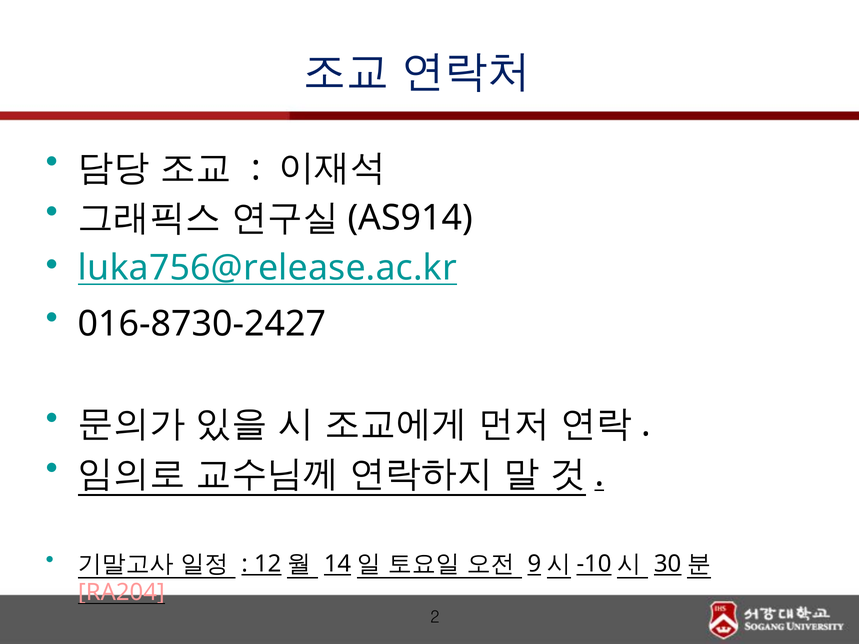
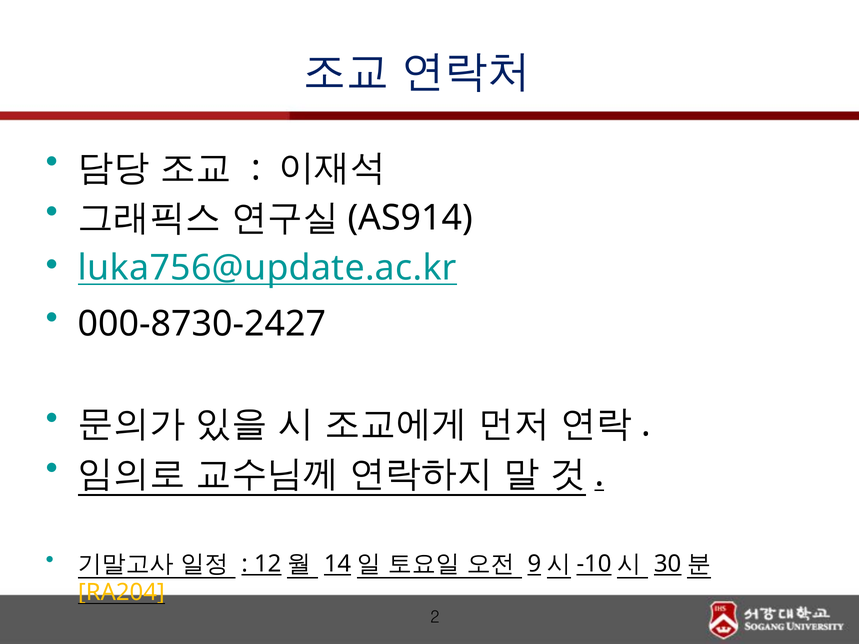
luka756@release.ac.kr: luka756@release.ac.kr -> luka756@update.ac.kr (267, 268)
016-8730-2427: 016-8730-2427 -> 000-8730-2427 (202, 324)
RA204 colour: pink -> yellow (121, 593)
